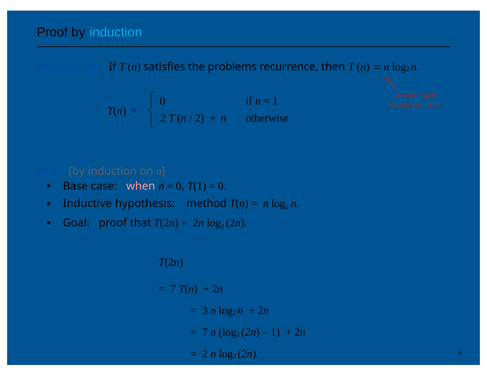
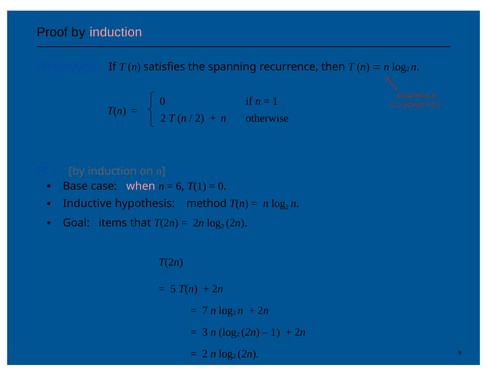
induction colour: light blue -> pink (116, 32)
problems: problems -> spanning (232, 67)
0: 0 -> 6 (179, 186)
proof: proof -> items (113, 223)
7: 7 -> 5 (173, 289)
3: 3 -> 7 (205, 311)
7: 7 -> 3 (205, 332)
